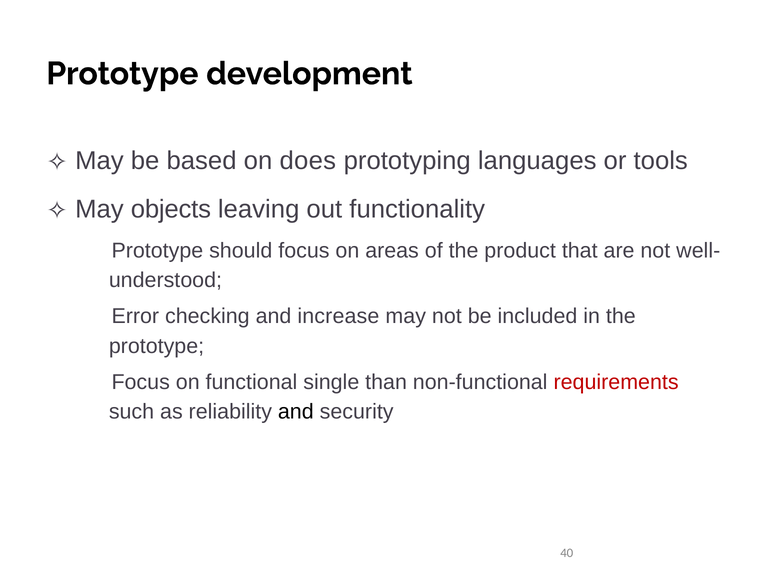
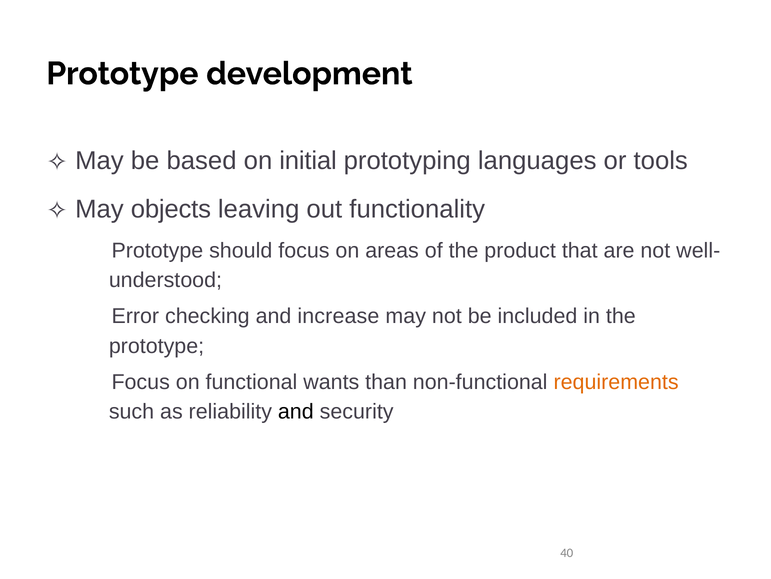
does: does -> initial (308, 161)
single: single -> wants (331, 382)
requirements colour: red -> orange (616, 382)
